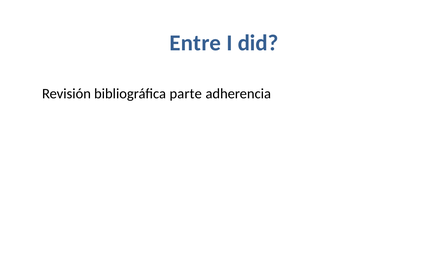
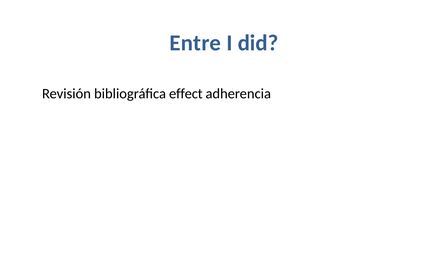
parte: parte -> effect (186, 94)
